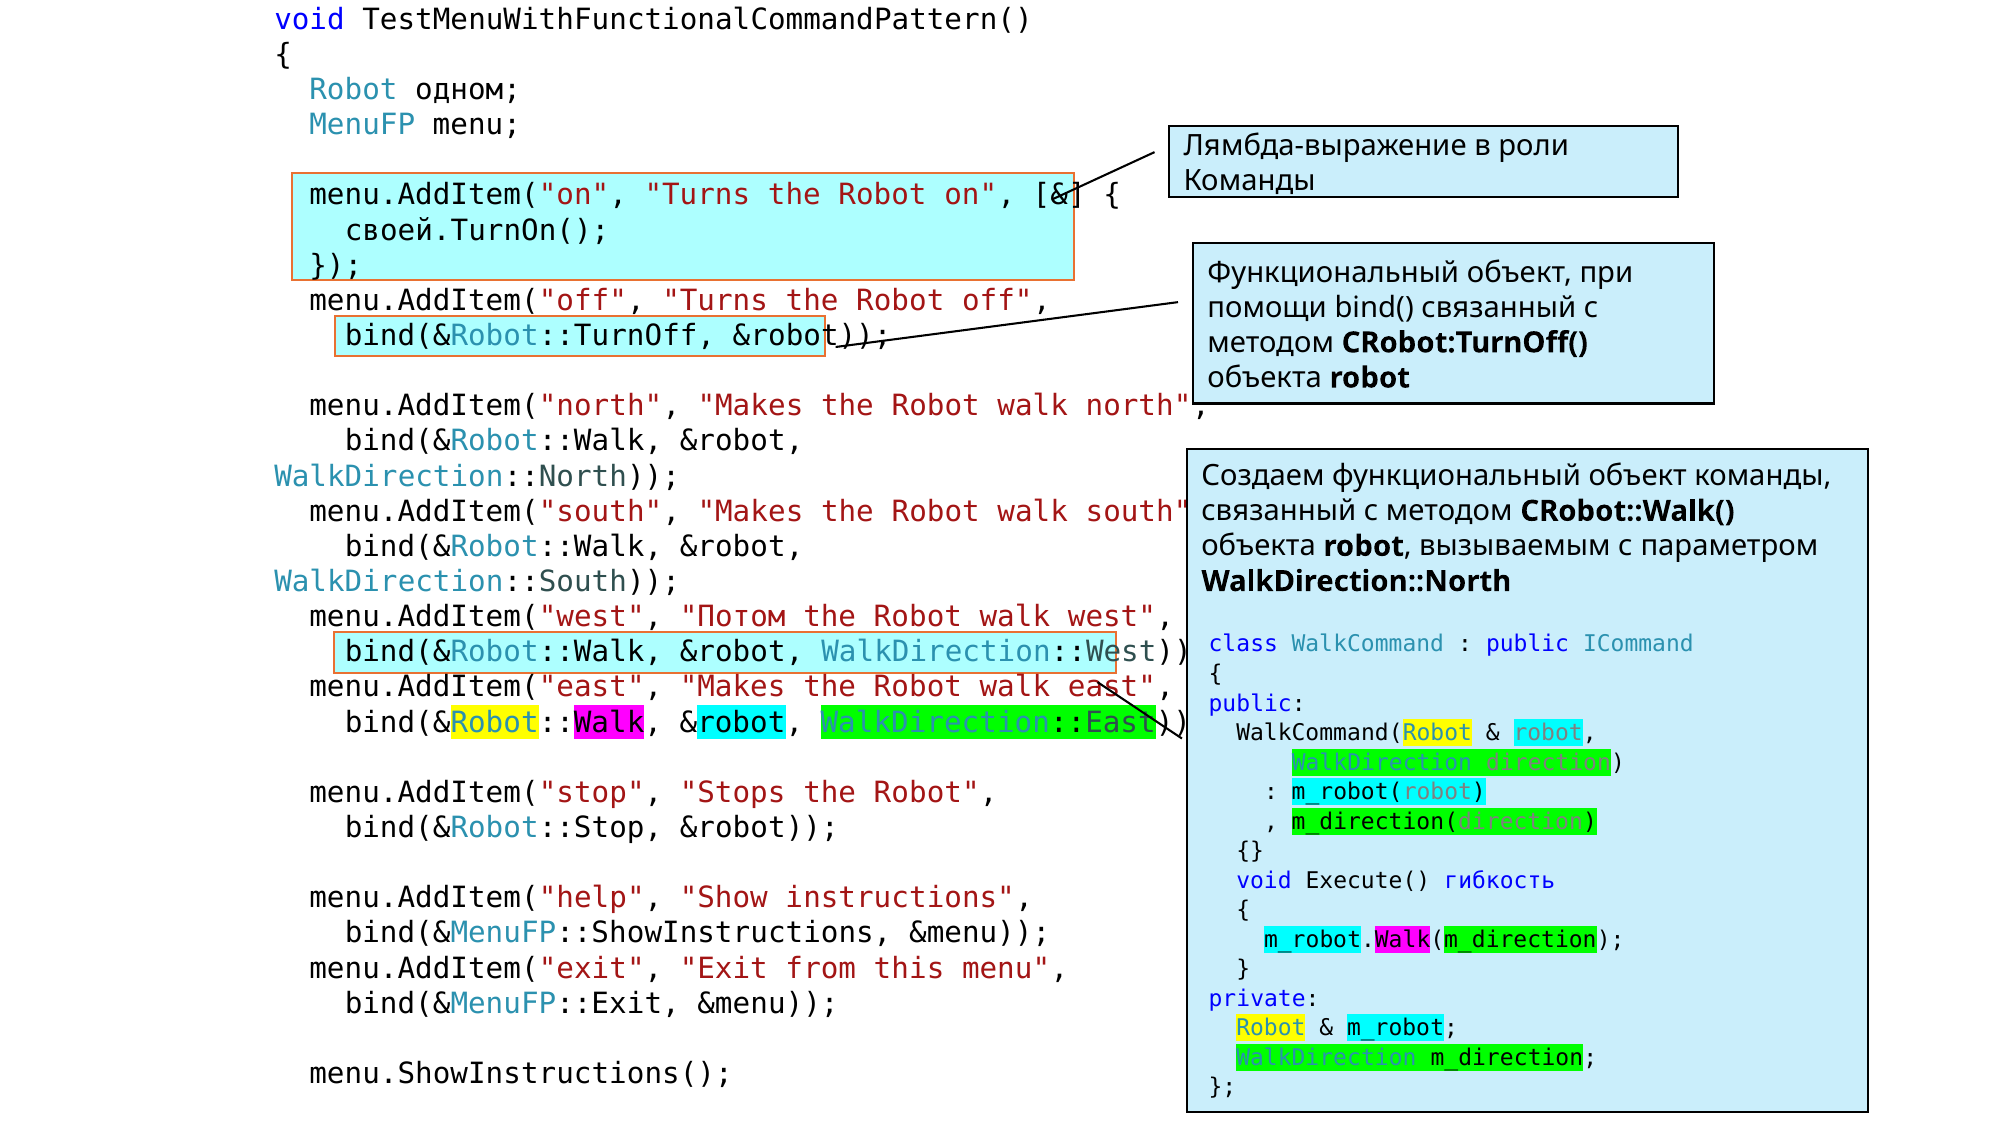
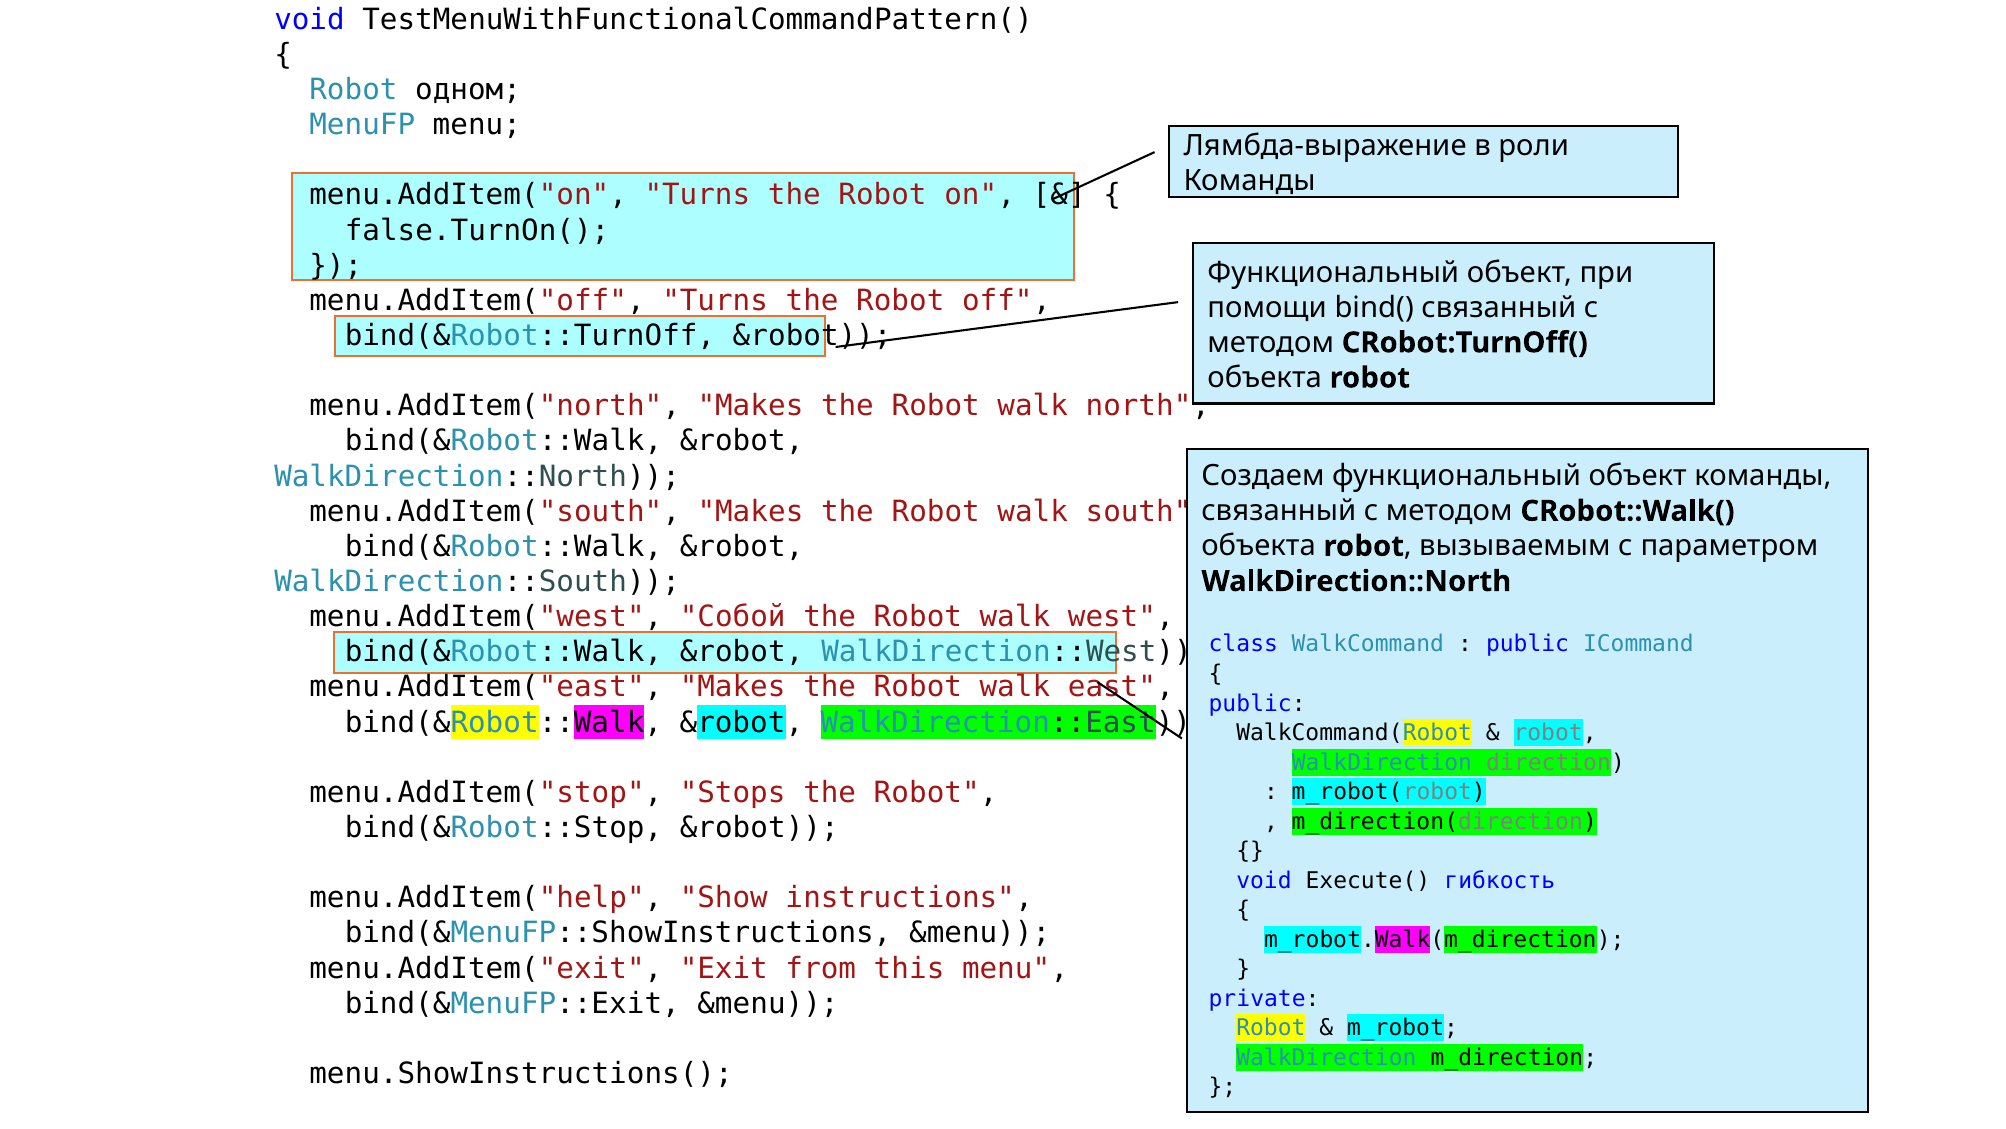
своей.TurnOn(: своей.TurnOn( -> false.TurnOn( (477, 230)
Потом: Потом -> Собой (733, 617)
